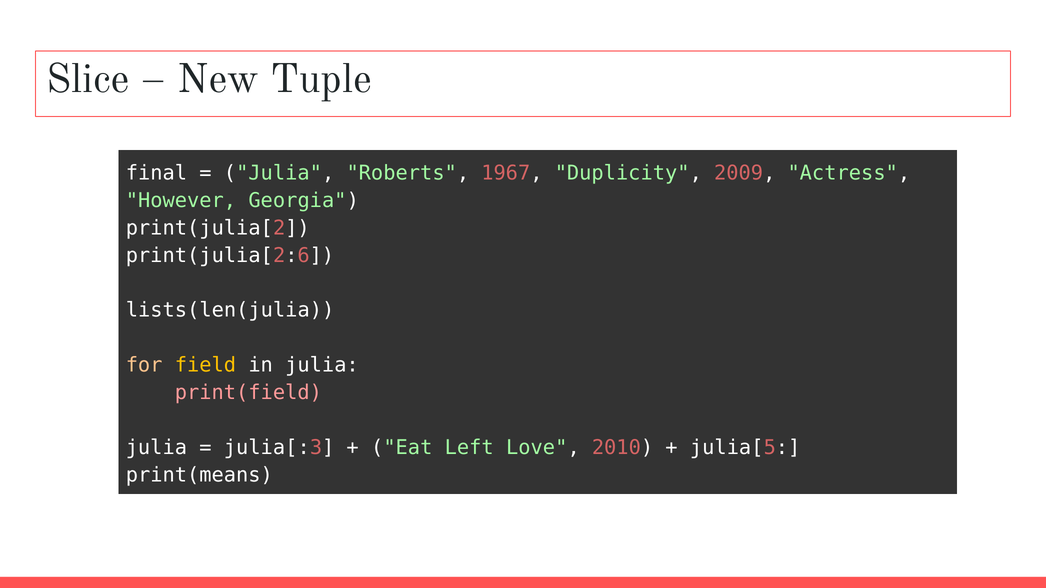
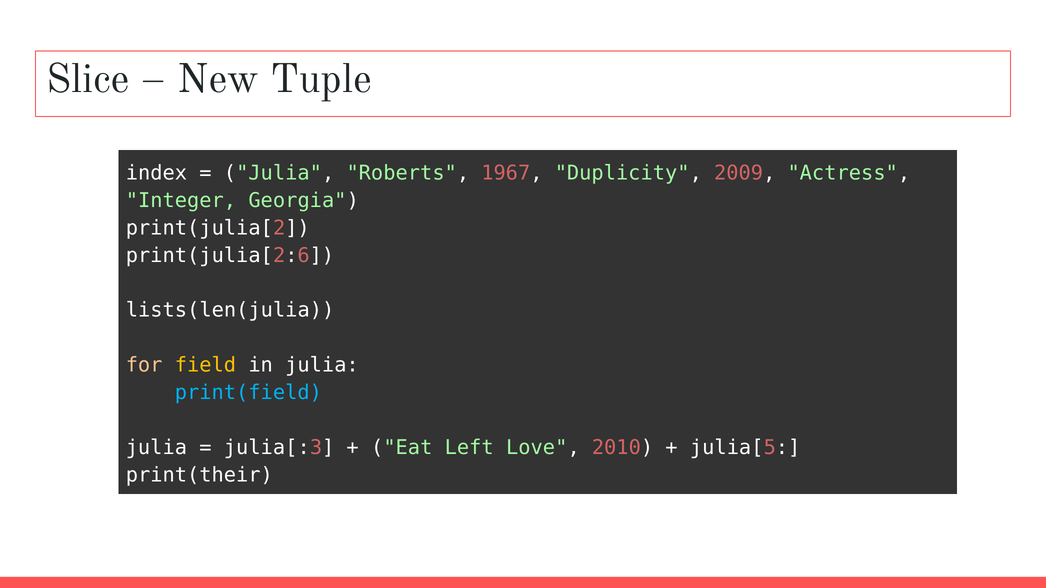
final: final -> index (156, 173)
However: However -> Integer (181, 201)
print(field colour: pink -> light blue (248, 393)
print(means: print(means -> print(their (199, 475)
